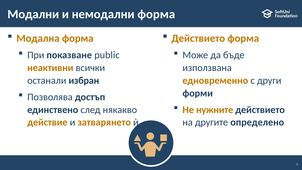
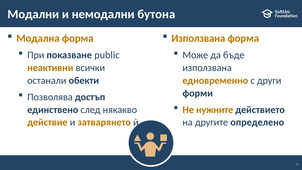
немодални форма: форма -> бутона (156, 14)
Действието: Действието -> Използвана (198, 38)
избран: избран -> обекти (84, 80)
